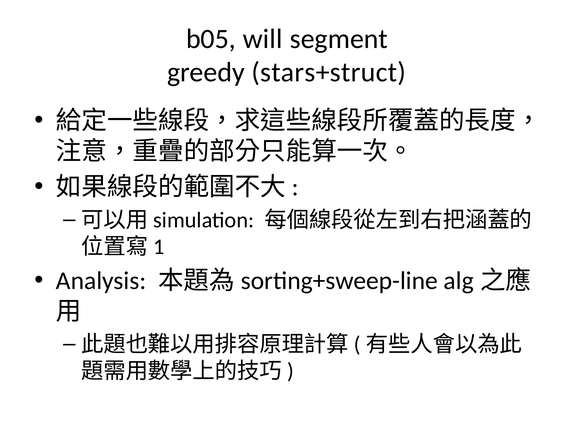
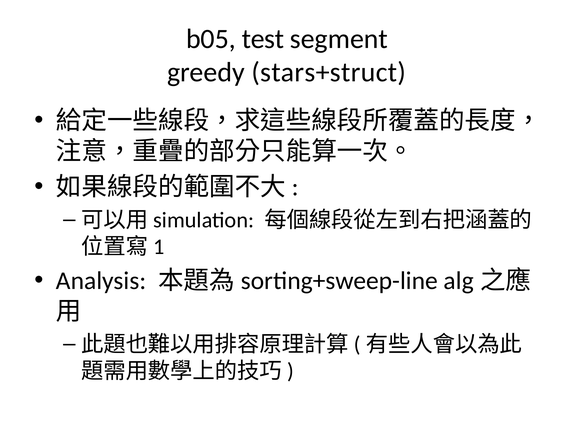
will: will -> test (263, 39)
